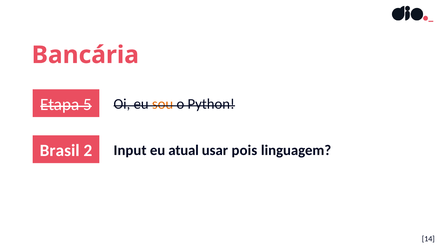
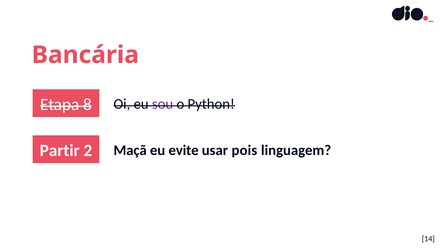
5: 5 -> 8 (87, 104)
sou colour: orange -> purple (163, 104)
Brasil: Brasil -> Partir (60, 151)
Input: Input -> Maçã (130, 150)
atual: atual -> evite (184, 150)
